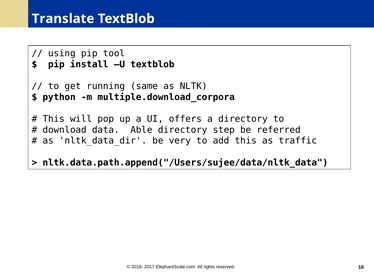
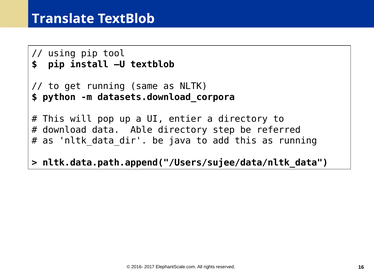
multiple.download_corpora: multiple.download_corpora -> datasets.download_corpora (166, 97)
offers: offers -> entier (185, 119)
very: very -> java (180, 141)
as traffic: traffic -> running (298, 141)
